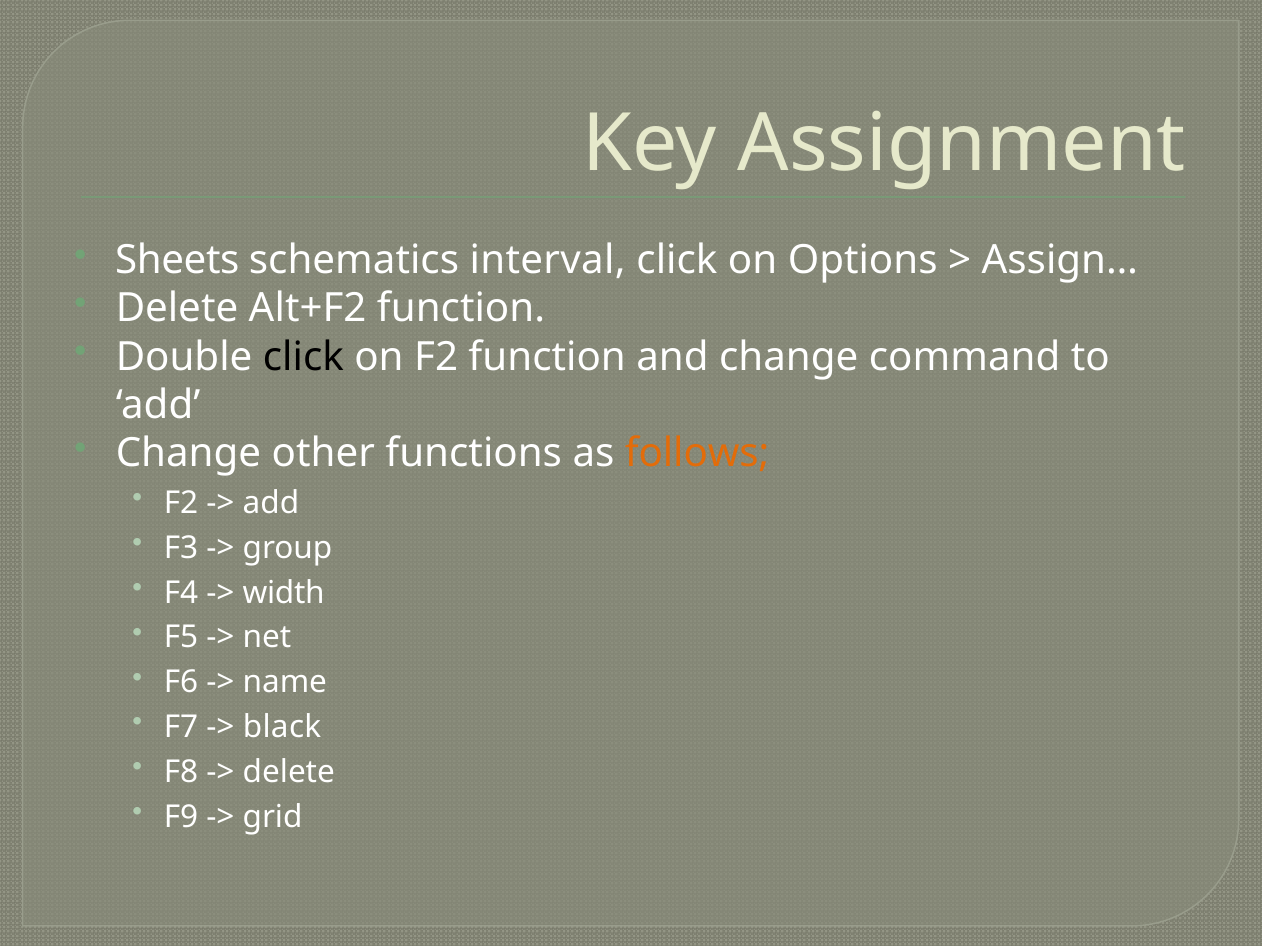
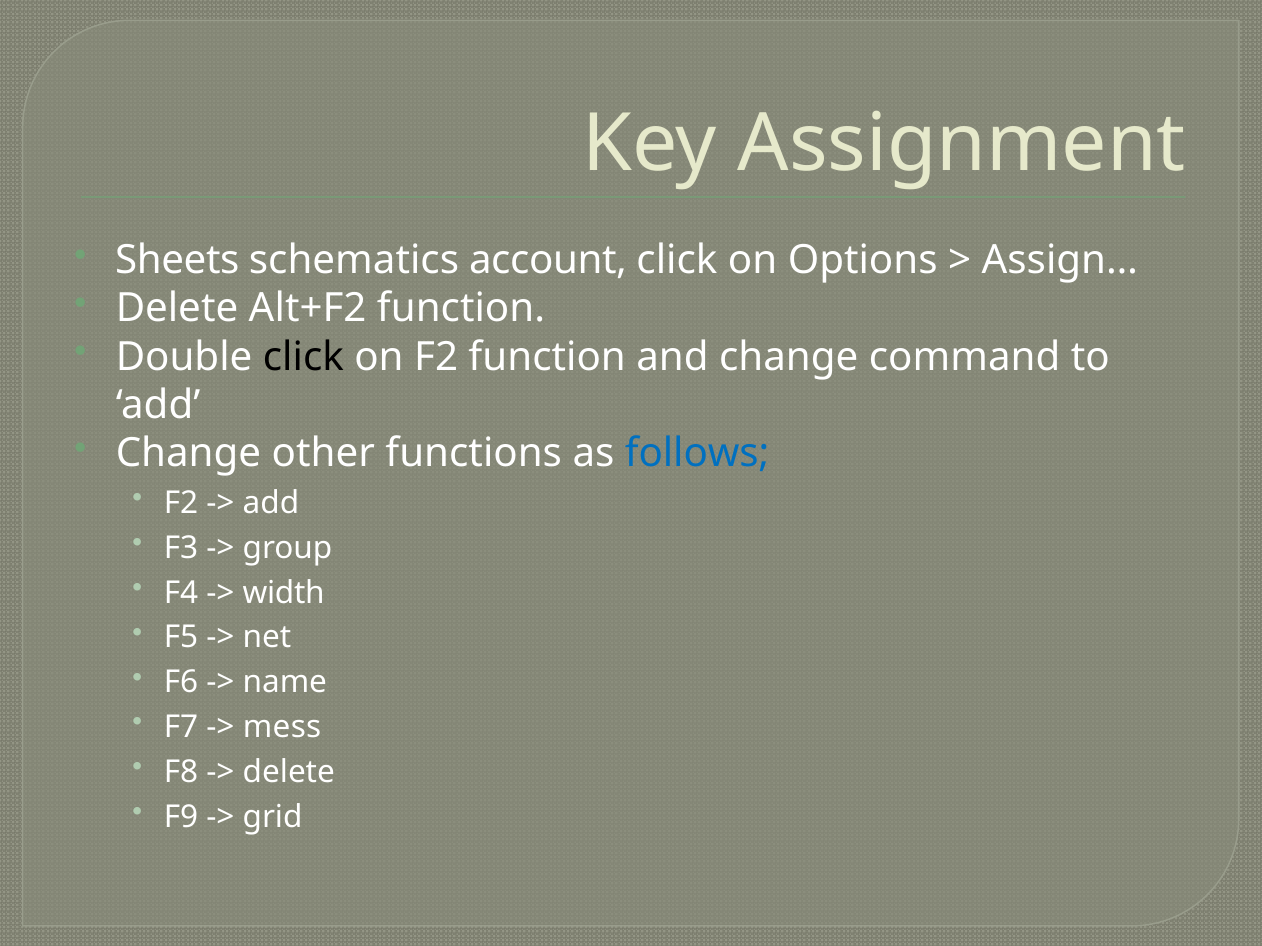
interval: interval -> account (548, 260)
follows colour: orange -> blue (697, 454)
black: black -> mess (282, 728)
